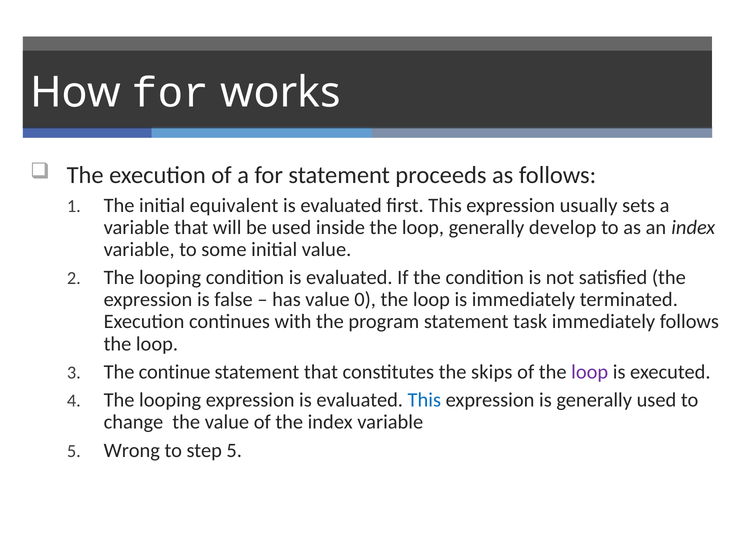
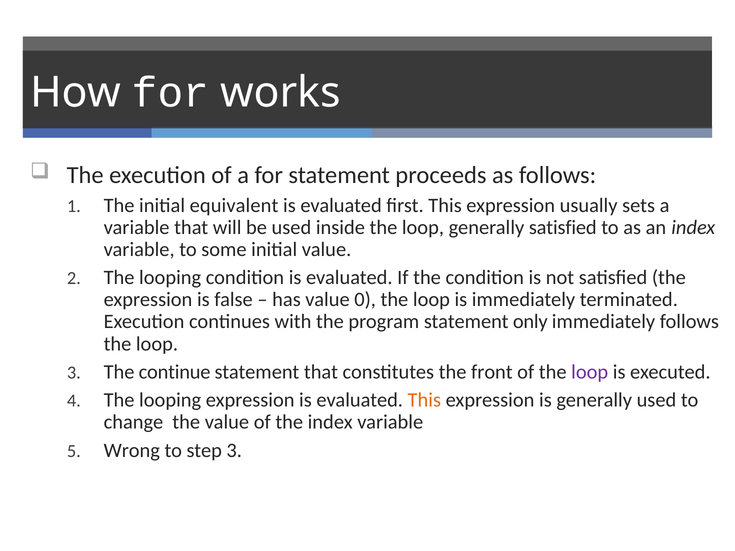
generally develop: develop -> satisfied (563, 228)
task: task -> only (530, 322)
skips: skips -> front (492, 372)
This colour: blue -> orange (424, 400)
step 5: 5 -> 3 (234, 451)
